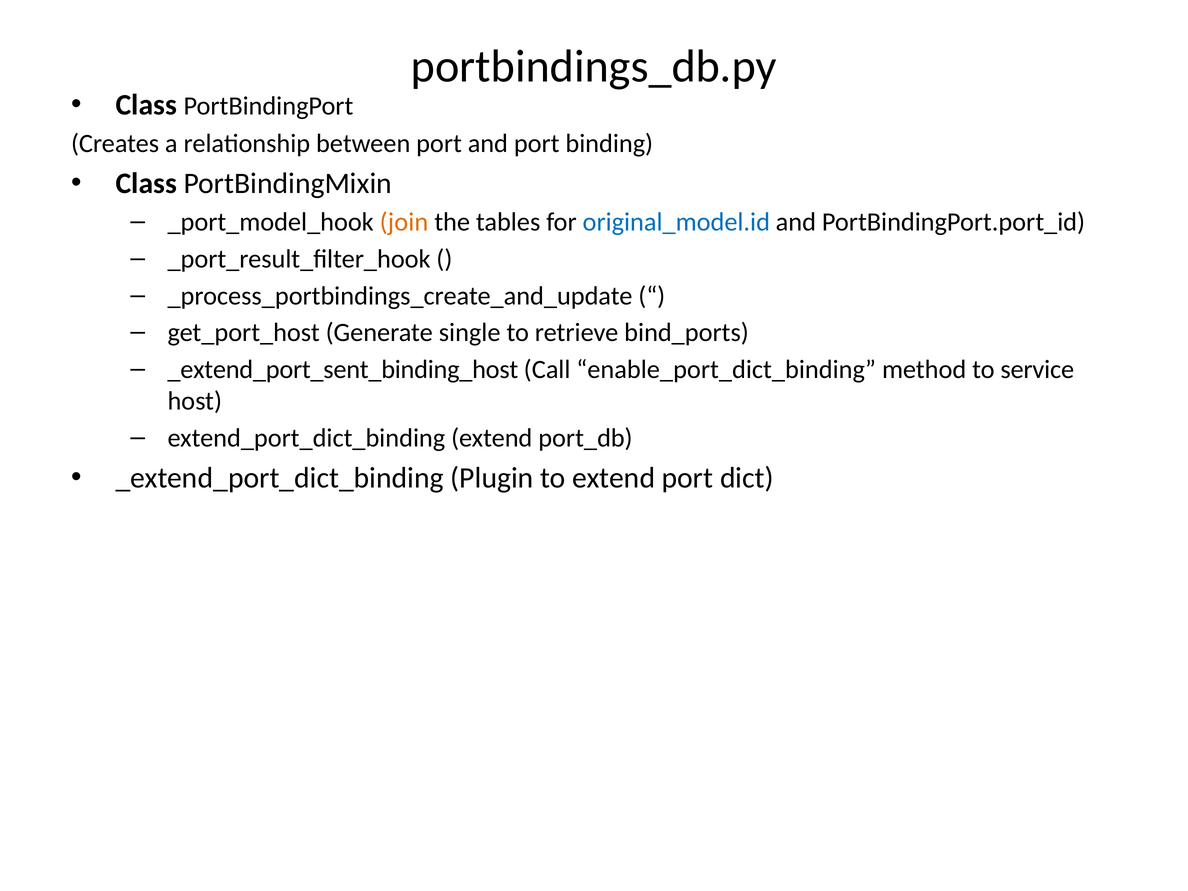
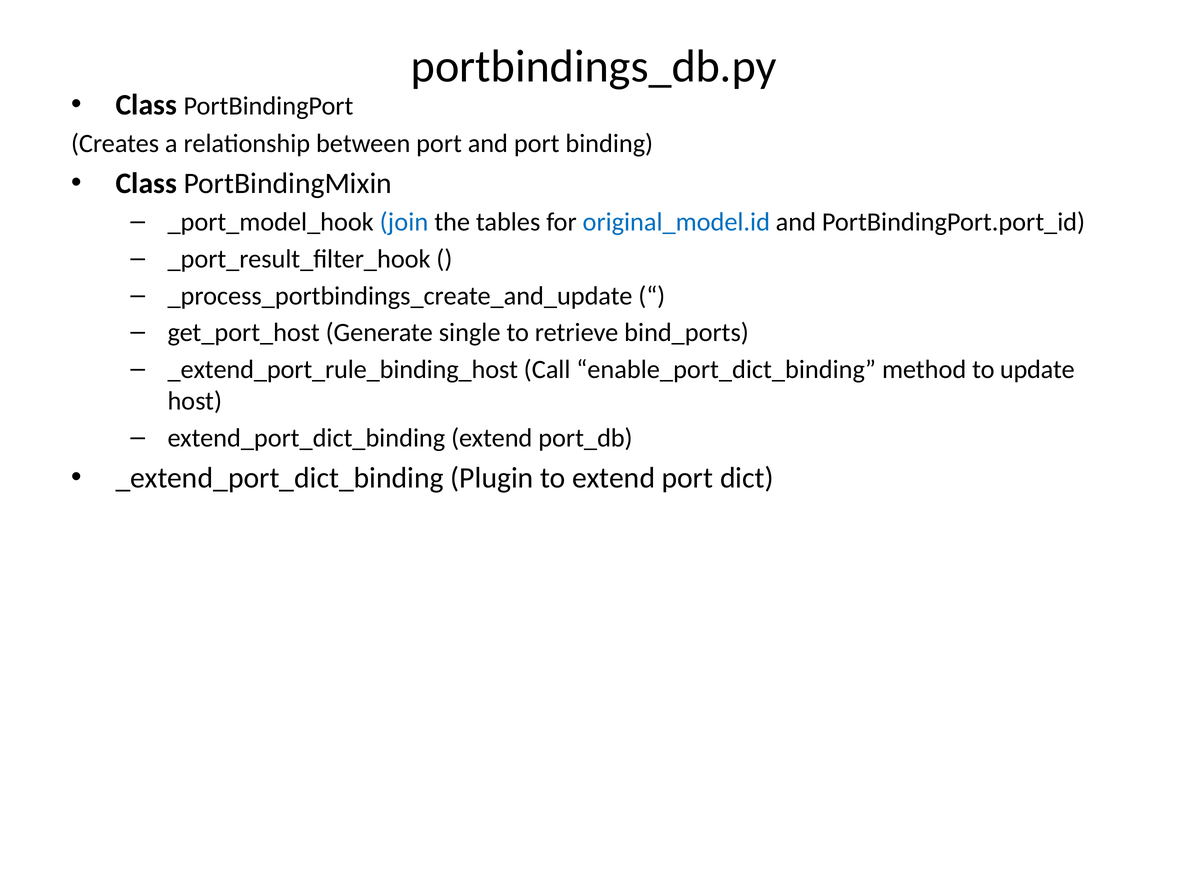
join colour: orange -> blue (404, 222)
_extend_port_sent_binding_host: _extend_port_sent_binding_host -> _extend_port_rule_binding_host (343, 370)
service: service -> update (1037, 370)
